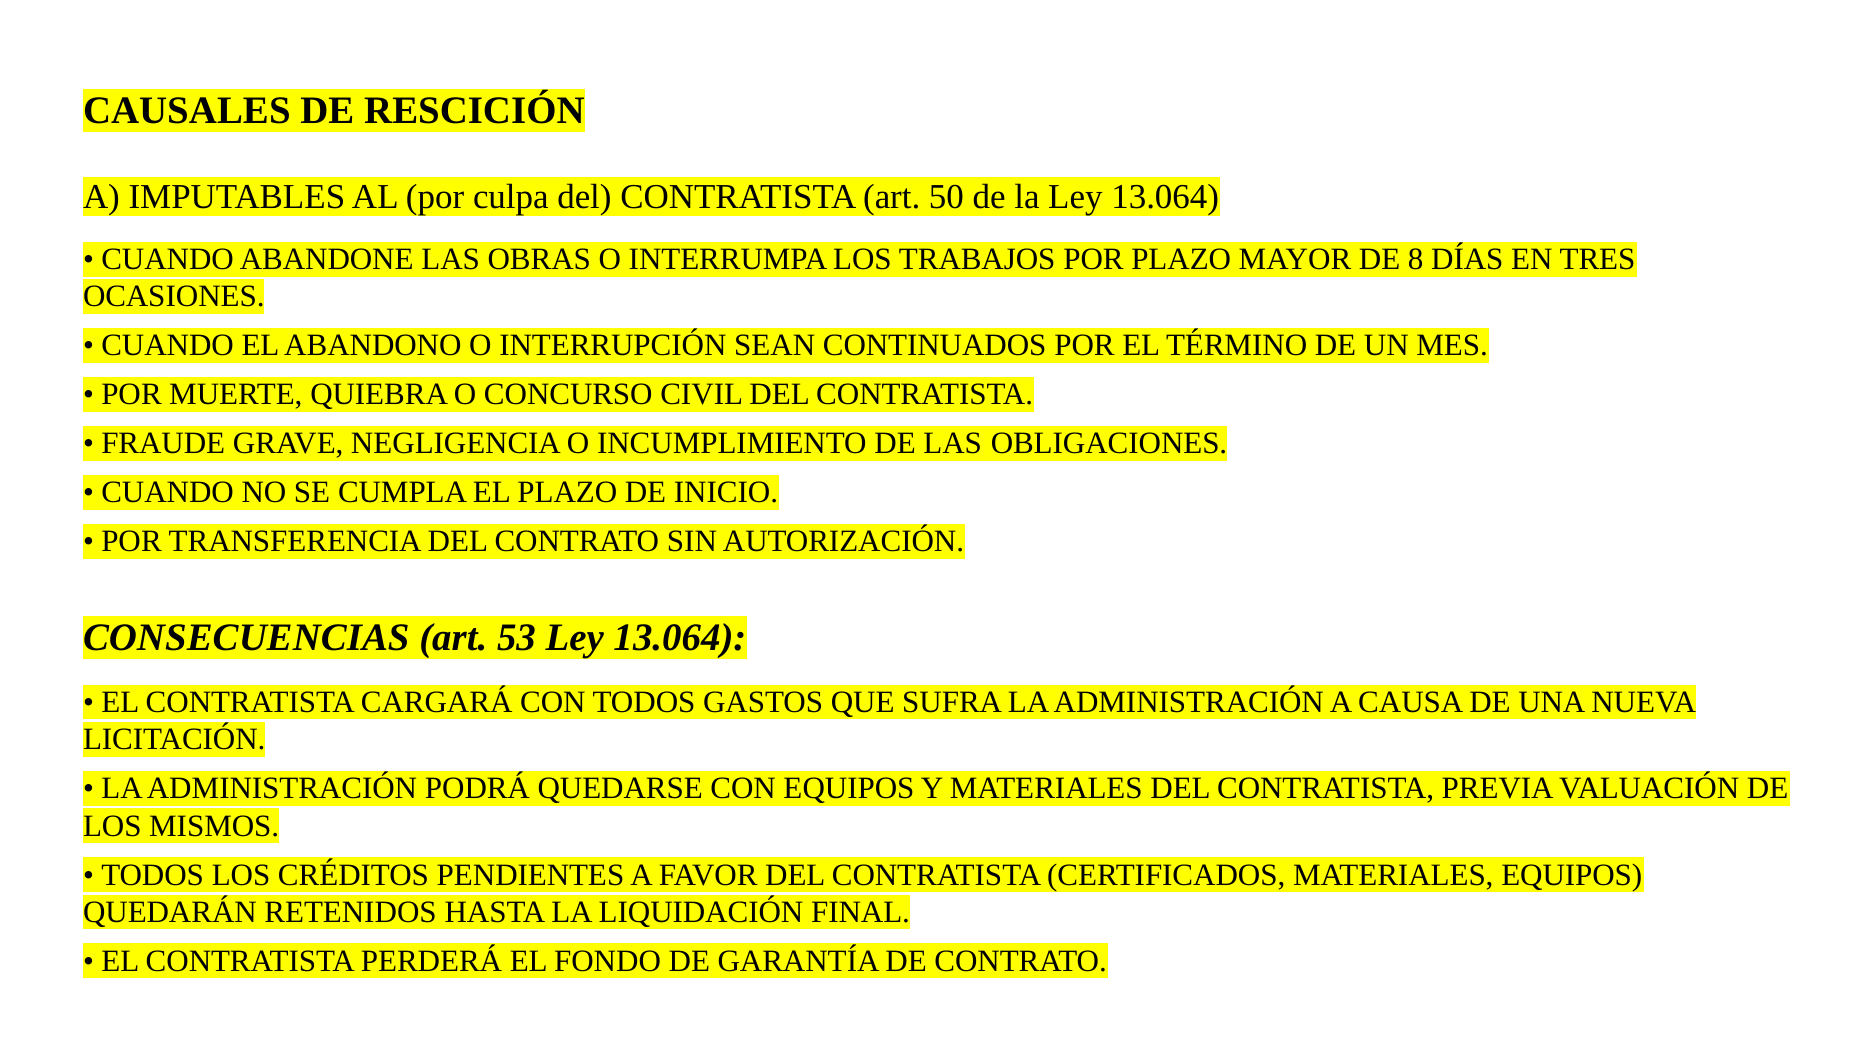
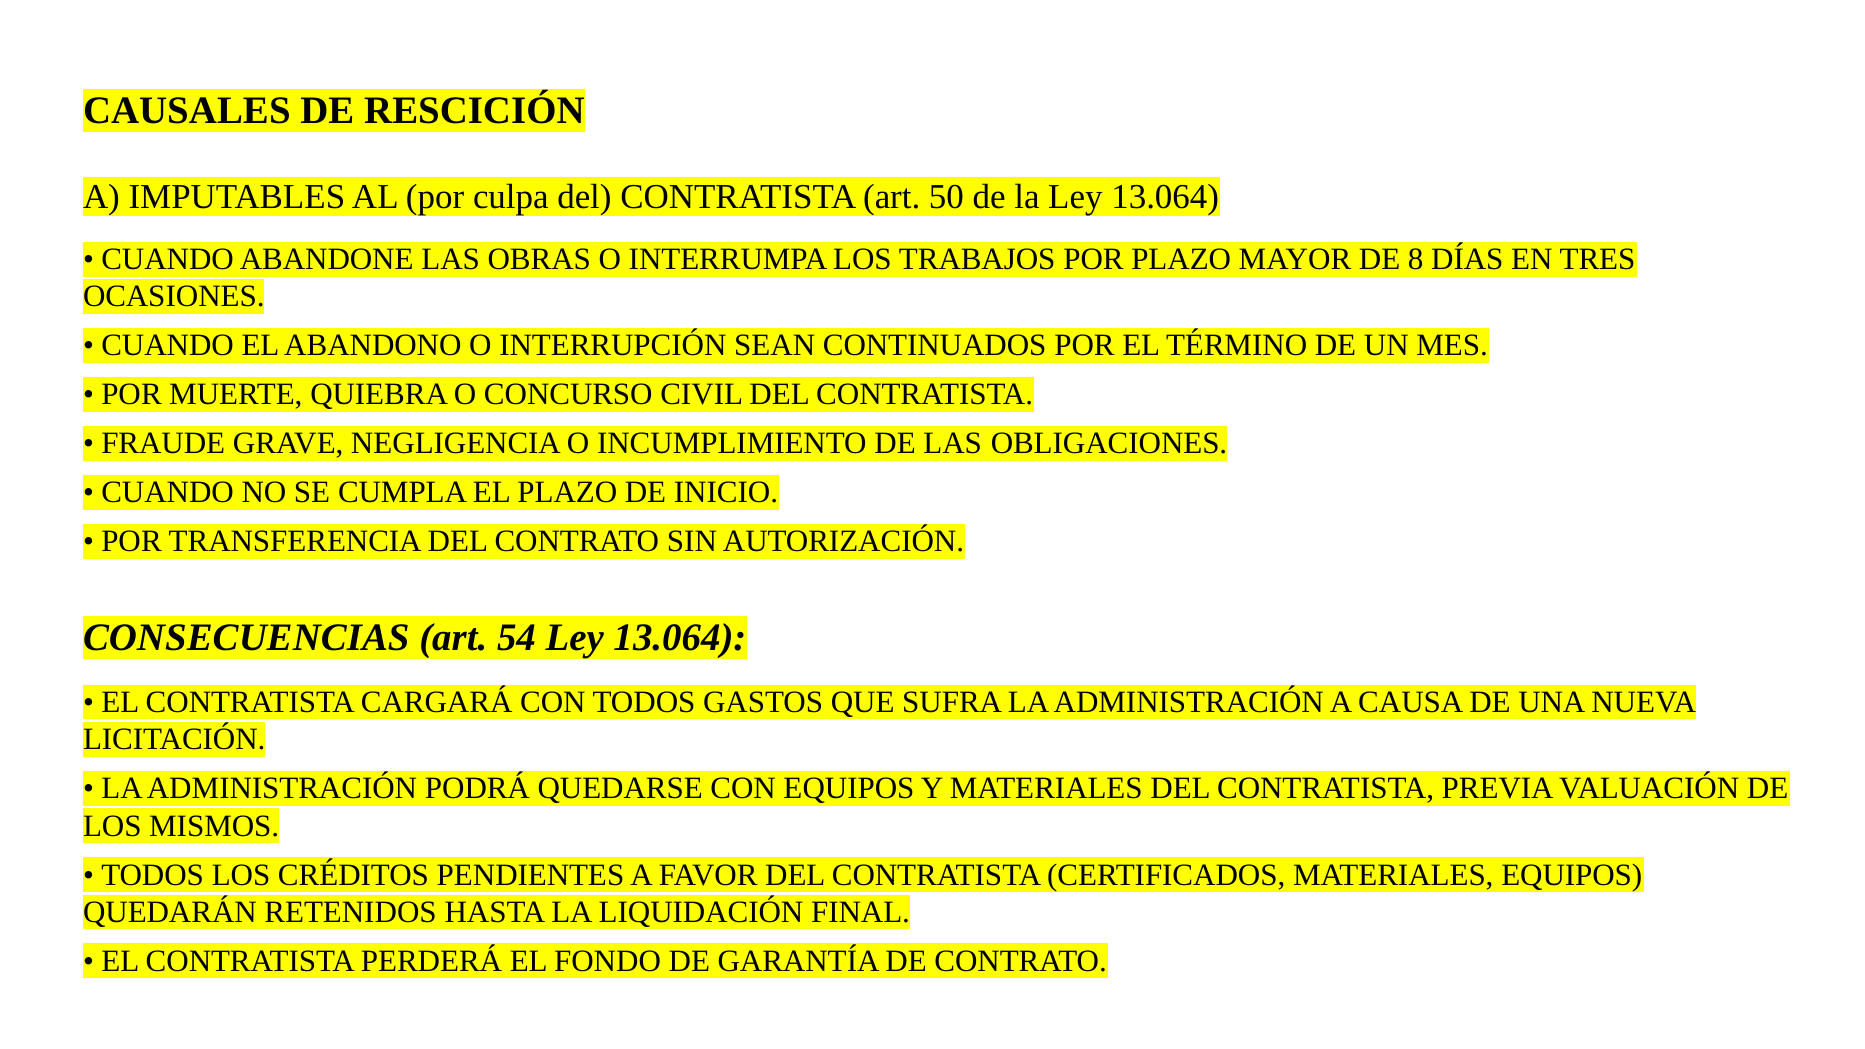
53: 53 -> 54 (516, 638)
